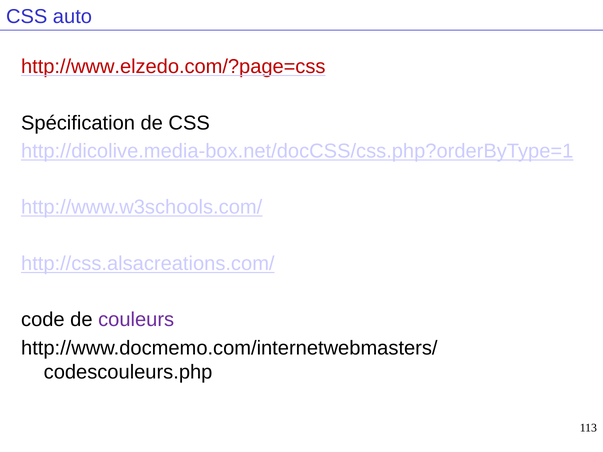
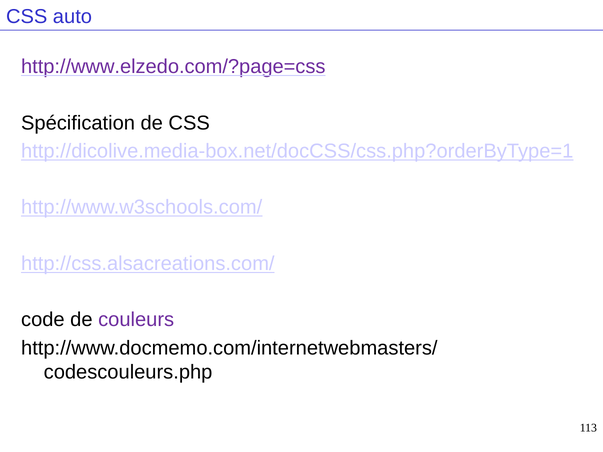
http://www.elzedo.com/?page=css colour: red -> purple (173, 67)
